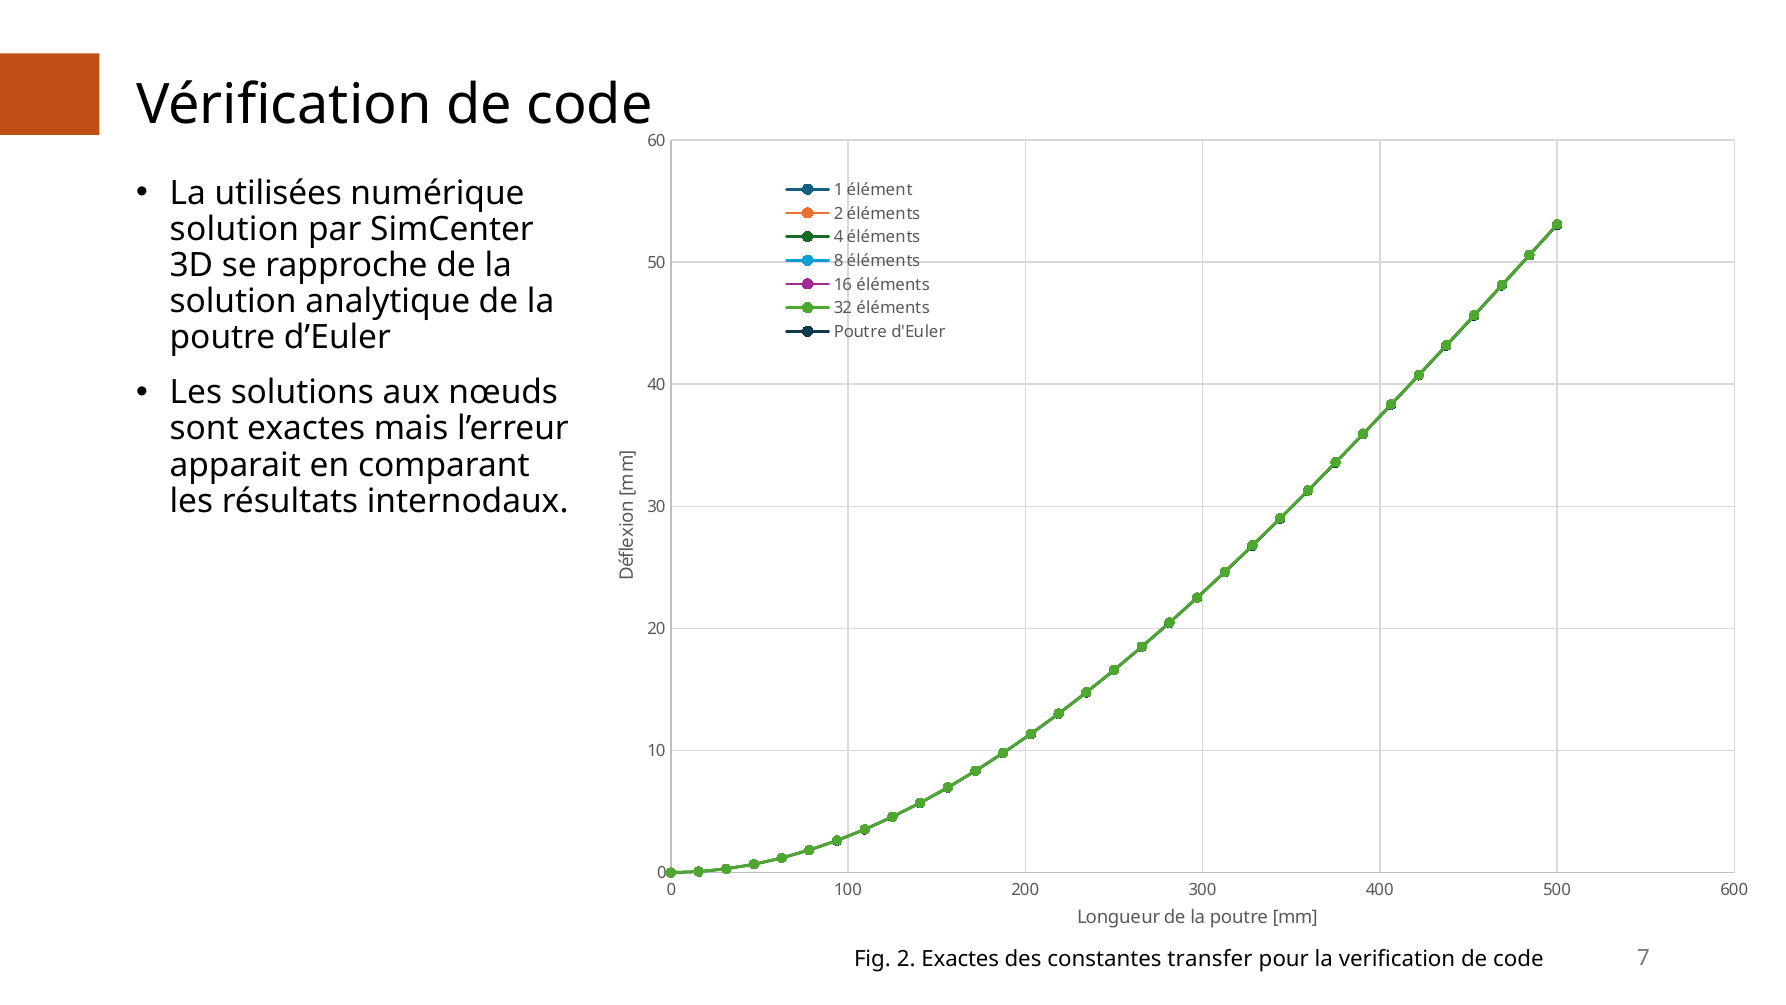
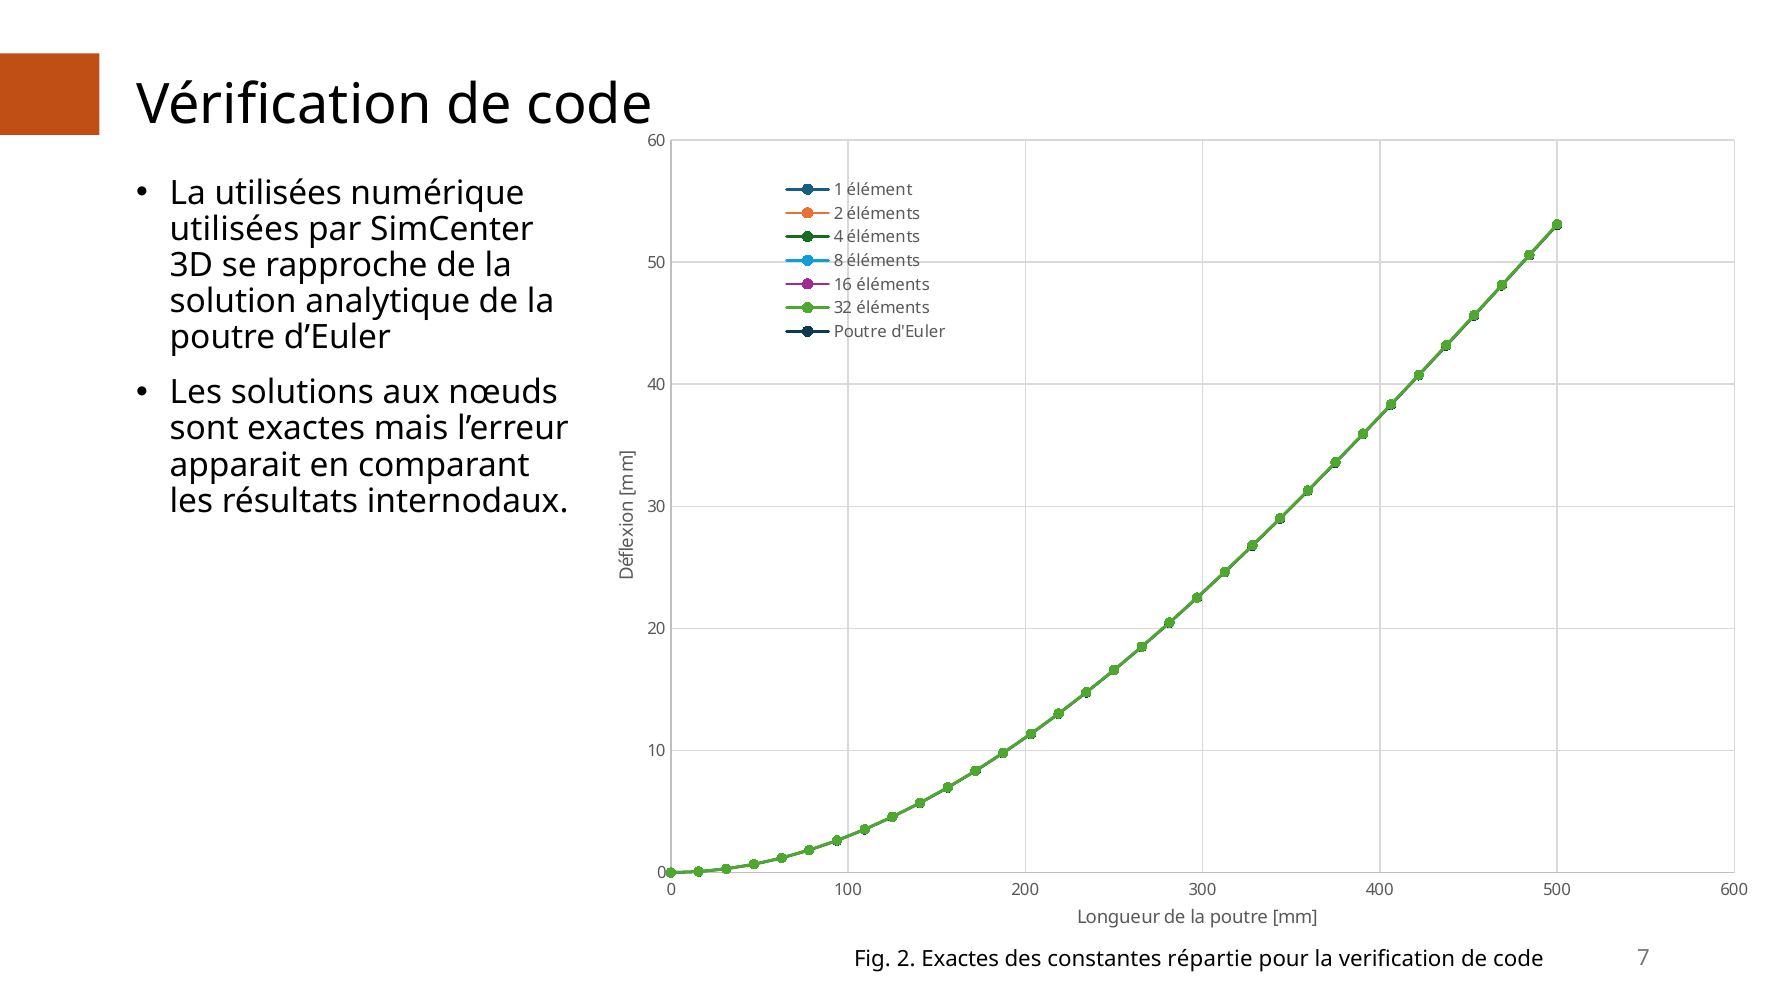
solution: solution -> utilisées (234, 229)
transfer: transfer -> répartie (1210, 959)
